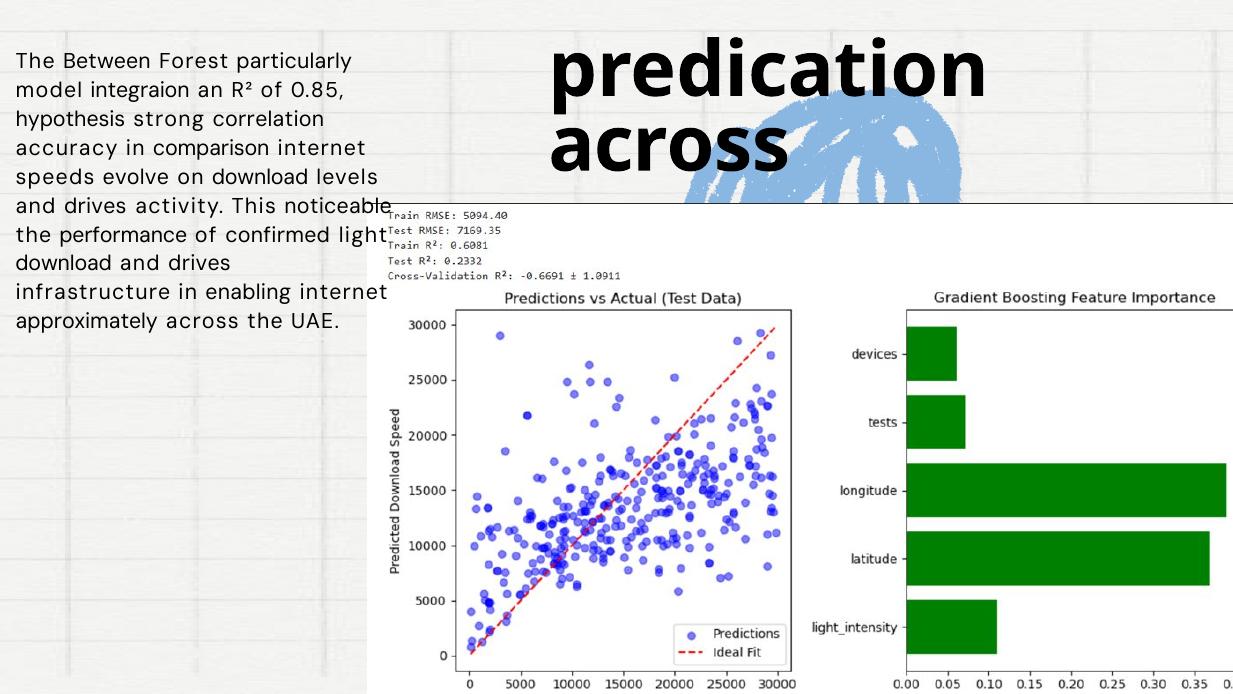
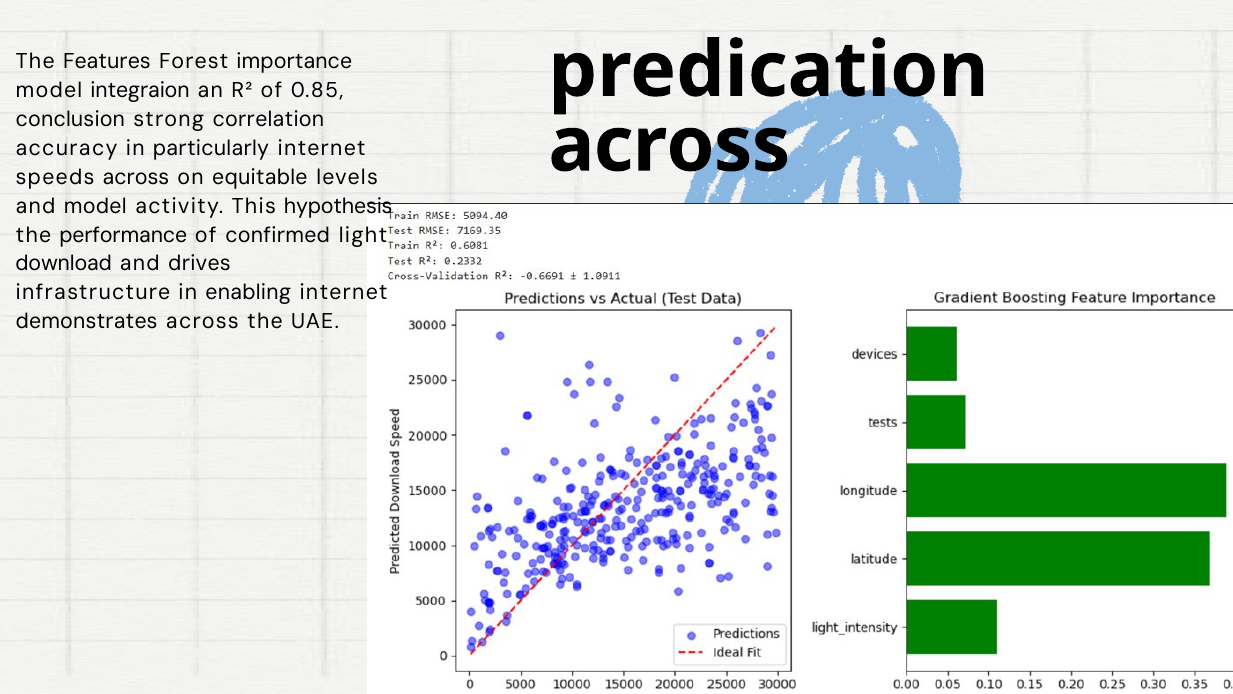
Between: Between -> Features (107, 62)
particularly: particularly -> importance (294, 62)
hypothesis: hypothesis -> conclusion (70, 119)
comparison: comparison -> particularly (211, 148)
speeds evolve: evolve -> across (136, 177)
on download: download -> equitable (260, 177)
drives: drives -> model (95, 206)
noticeable: noticeable -> hypothesis (338, 206)
approximately: approximately -> demonstrates (87, 322)
